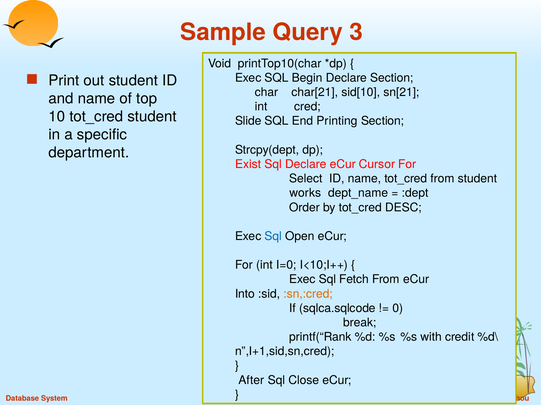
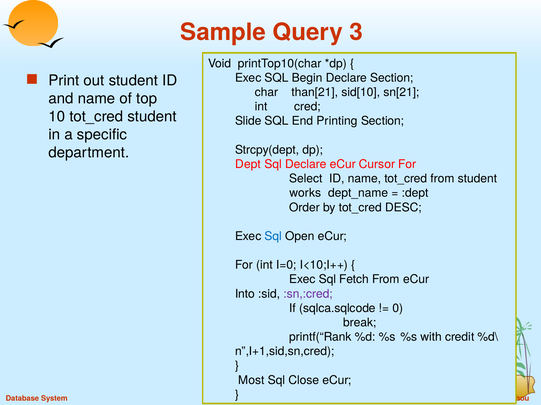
char[21: char[21 -> than[21 (315, 92)
Exist: Exist -> Dept (248, 165)
:sn,:cred colour: orange -> purple (308, 294)
After: After -> Most (251, 381)
